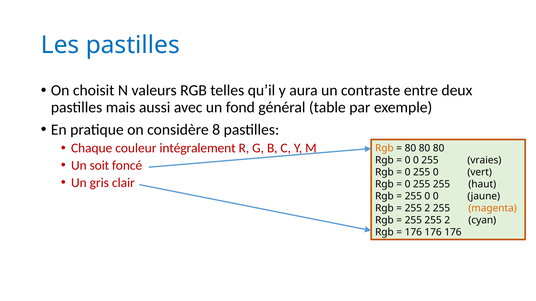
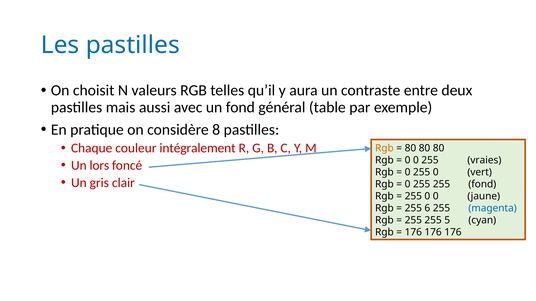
soit: soit -> lors (99, 166)
255 haut: haut -> fond (482, 184)
2: 2 -> 6 (427, 209)
magenta colour: orange -> blue (493, 209)
255 255 2: 2 -> 5 (447, 221)
